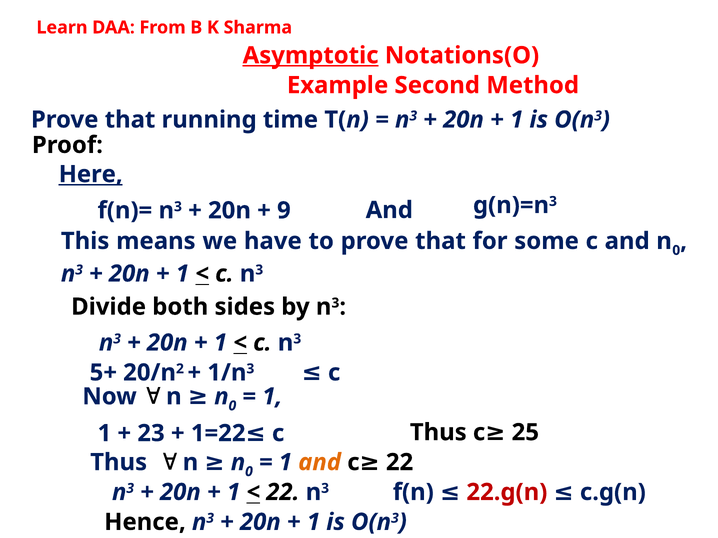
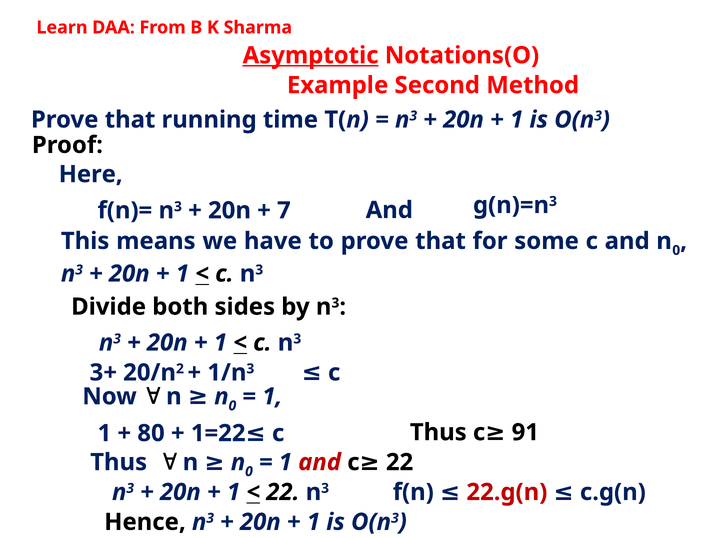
Here underline: present -> none (91, 174)
9: 9 -> 7 (284, 211)
5+: 5+ -> 3+ (103, 373)
25: 25 -> 91 (525, 433)
23: 23 -> 80 (151, 434)
and colour: orange -> red (320, 463)
